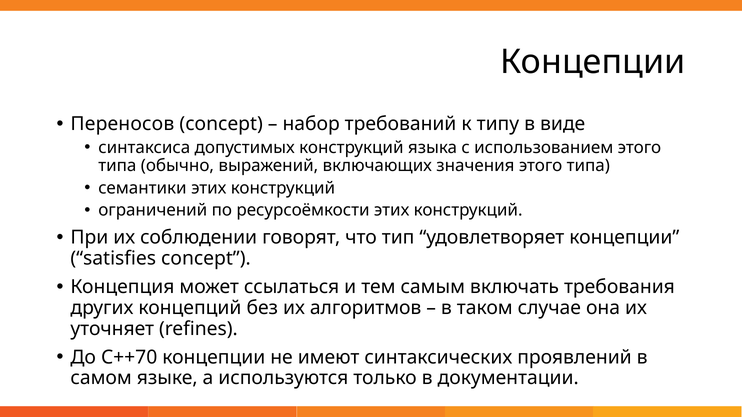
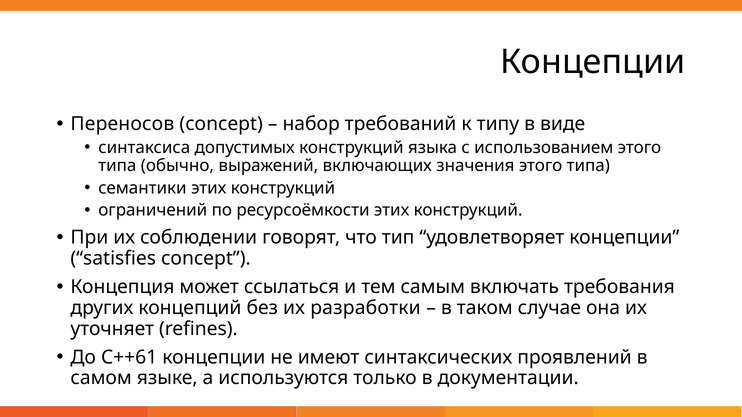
алгоритмов: алгоритмов -> разработки (366, 308)
C++70: C++70 -> C++61 (129, 358)
